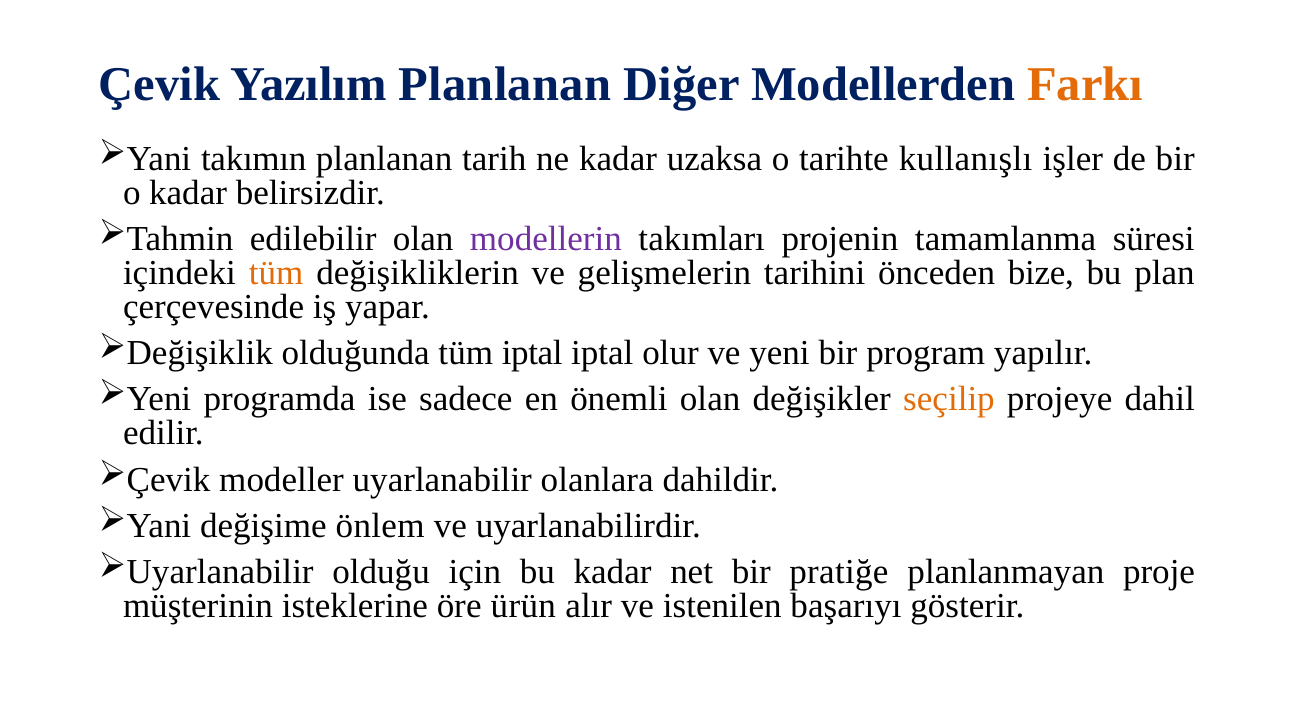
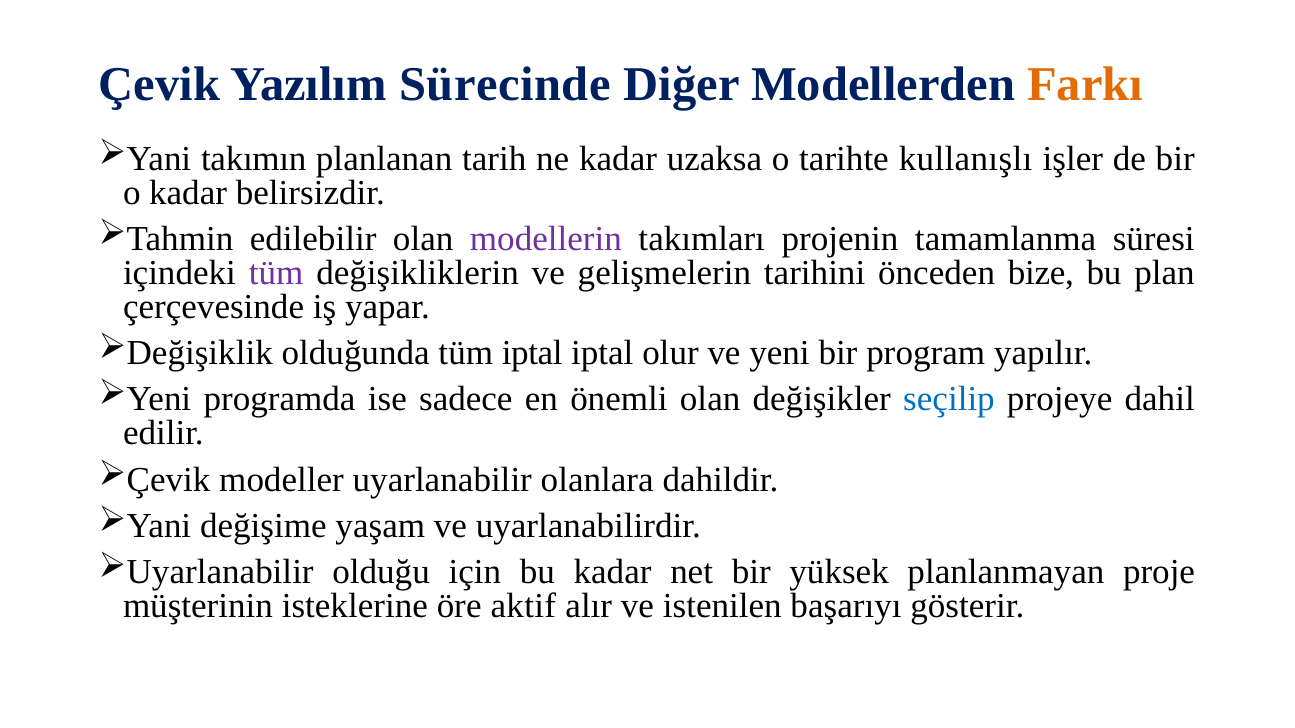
Yazılım Planlanan: Planlanan -> Sürecinde (505, 84)
tüm colour: orange -> purple (276, 273)
seçilip colour: orange -> blue (949, 399)
önlem: önlem -> yaşam (380, 526)
pratiğe: pratiğe -> yüksek (839, 572)
ürün: ürün -> aktif (523, 606)
